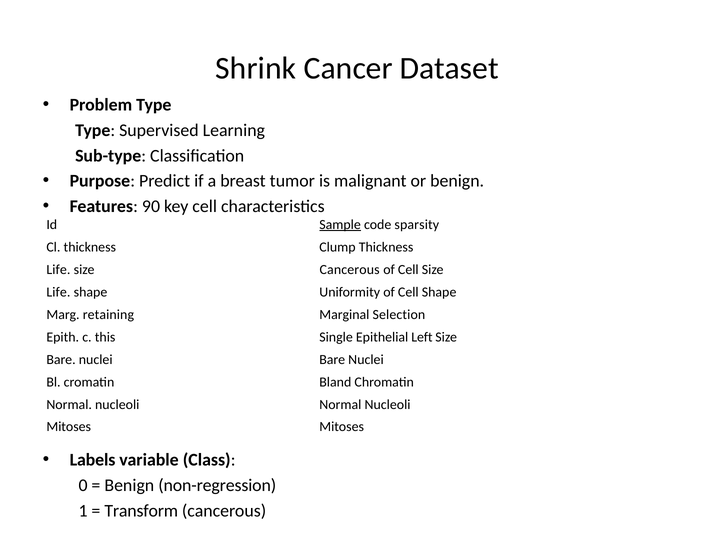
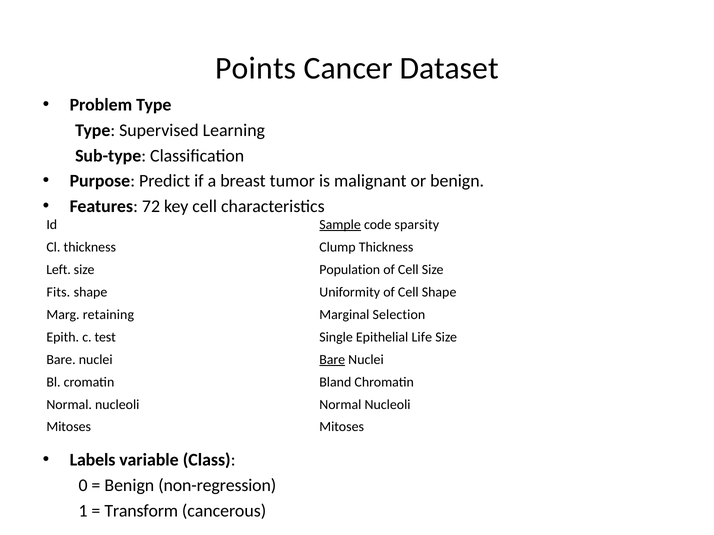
Shrink: Shrink -> Points (256, 68)
90: 90 -> 72 (151, 207)
Life: Life -> Left (59, 270)
size Cancerous: Cancerous -> Population (350, 270)
Life: Life -> Fits (58, 292)
this: this -> test (105, 337)
Left: Left -> Life (422, 337)
Bare underline: none -> present (332, 360)
